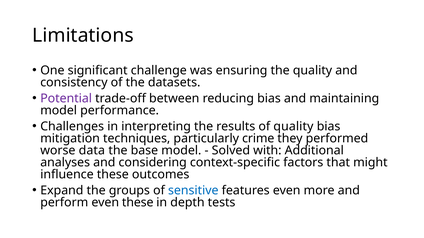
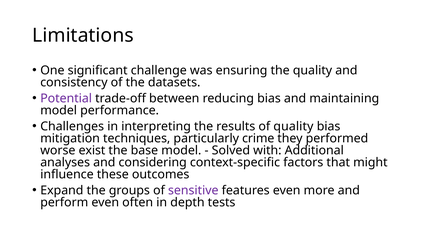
data: data -> exist (92, 151)
sensitive colour: blue -> purple (193, 191)
even these: these -> often (138, 203)
